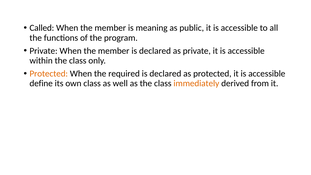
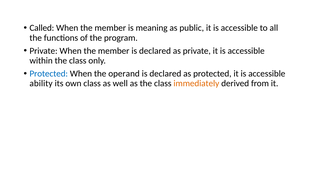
Protected colour: orange -> blue (49, 74)
required: required -> operand (124, 74)
define: define -> ability (41, 83)
